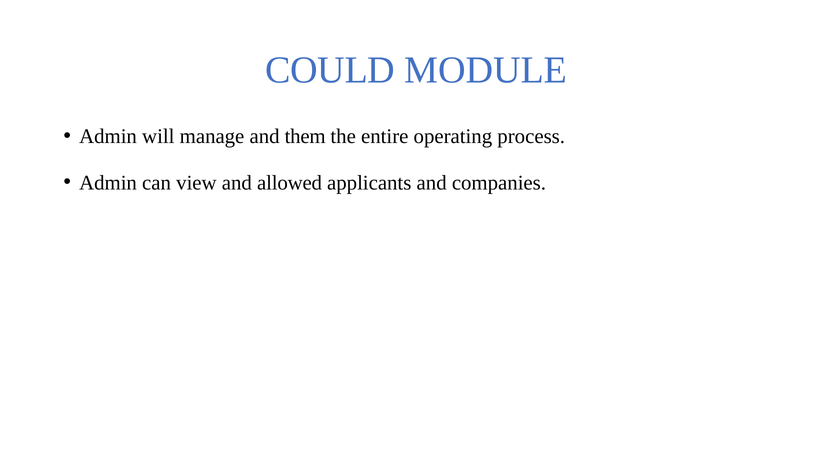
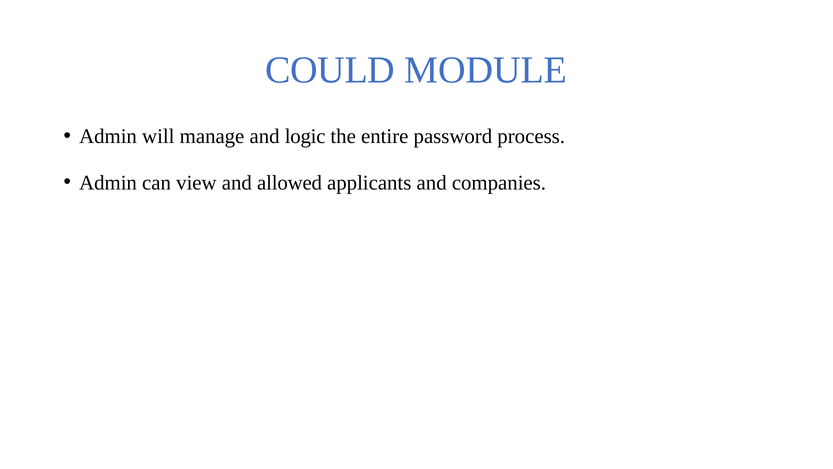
them: them -> logic (305, 136)
operating: operating -> password (453, 136)
